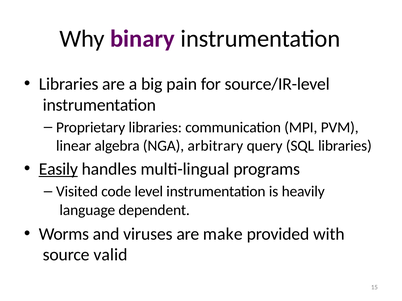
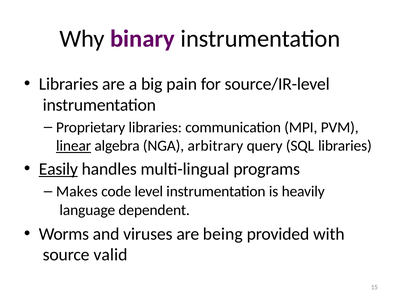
linear underline: none -> present (74, 146)
Visited: Visited -> Makes (77, 192)
make: make -> being (223, 234)
